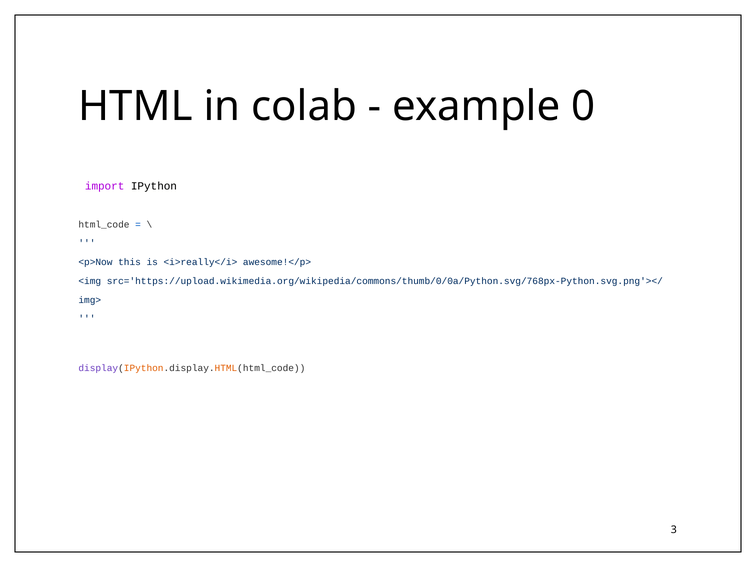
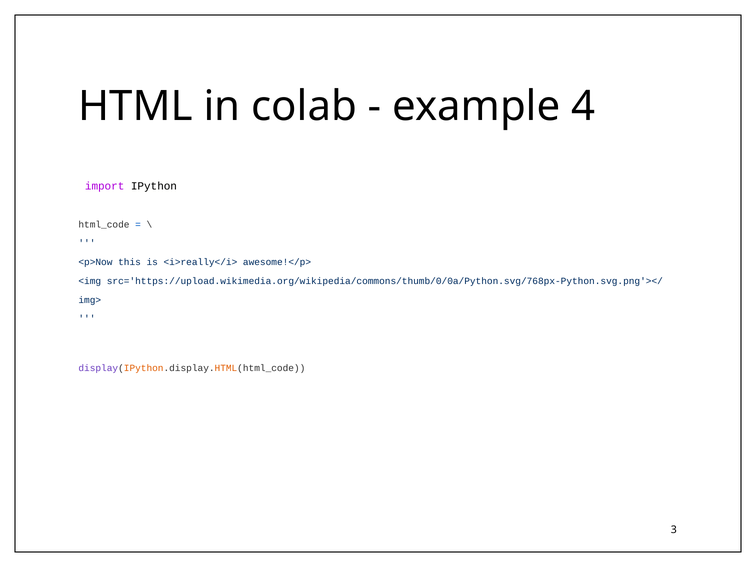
0: 0 -> 4 (583, 106)
